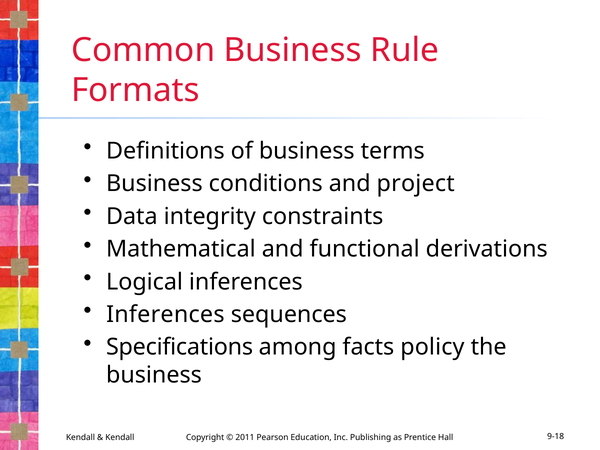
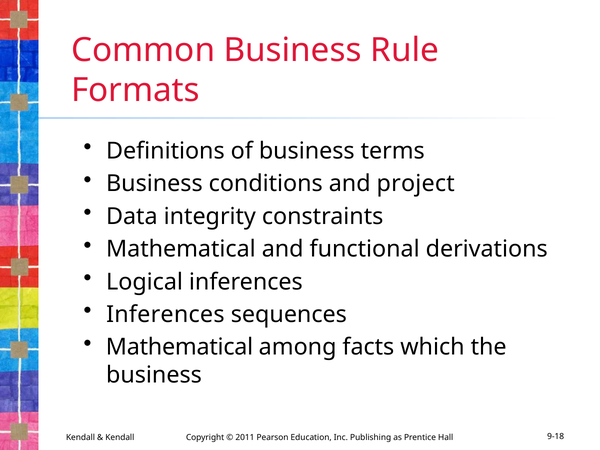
Specifications: Specifications -> Mathematical (180, 347)
policy: policy -> which (432, 347)
